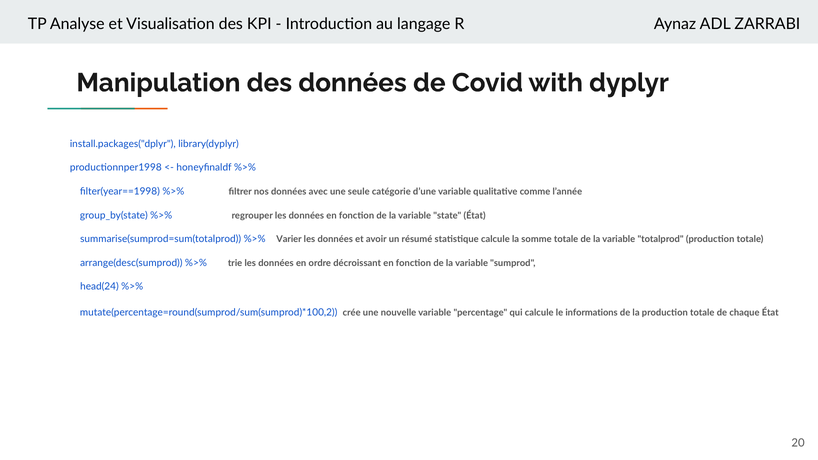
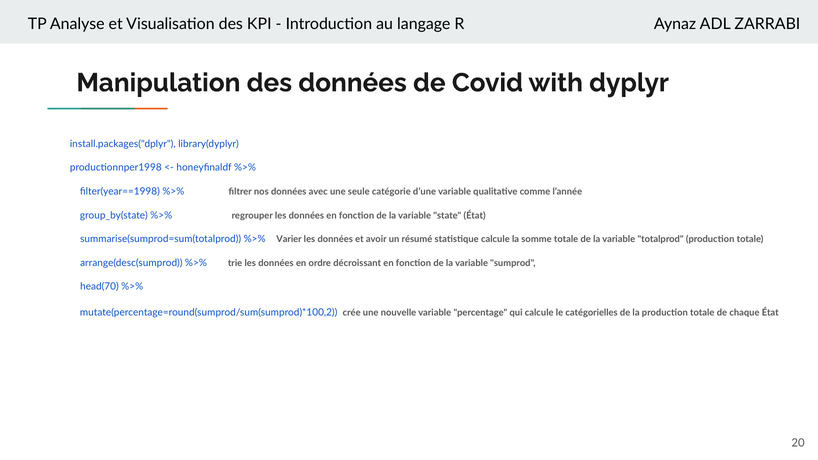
head(24: head(24 -> head(70 (99, 287)
informations: informations -> catégorielles (592, 313)
